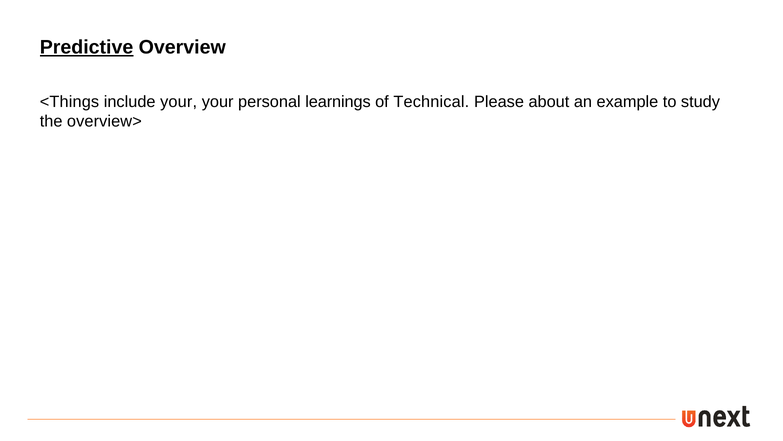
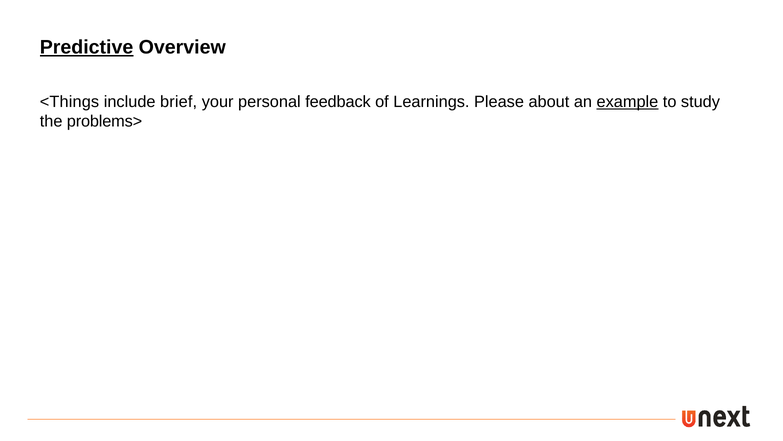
include your: your -> brief (179, 102)
learnings: learnings -> feedback (338, 102)
Technical: Technical -> Learnings (431, 102)
example underline: none -> present (627, 102)
overview>: overview> -> problems> (105, 121)
